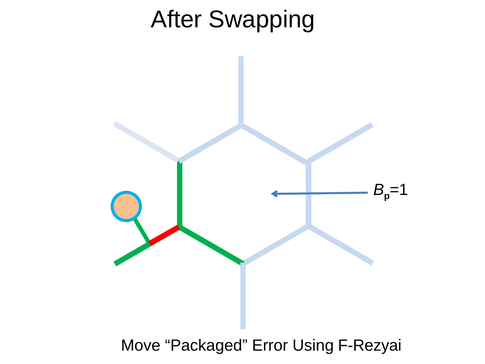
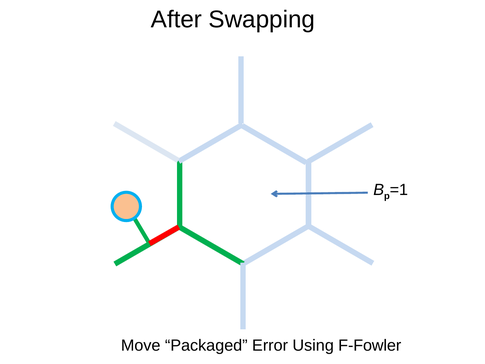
F-Rezyai: F-Rezyai -> F-Fowler (370, 345)
